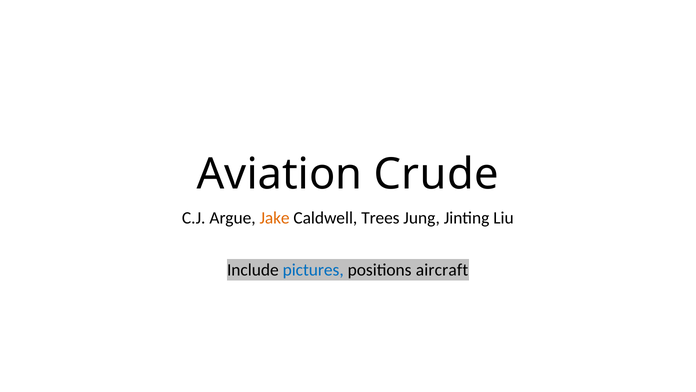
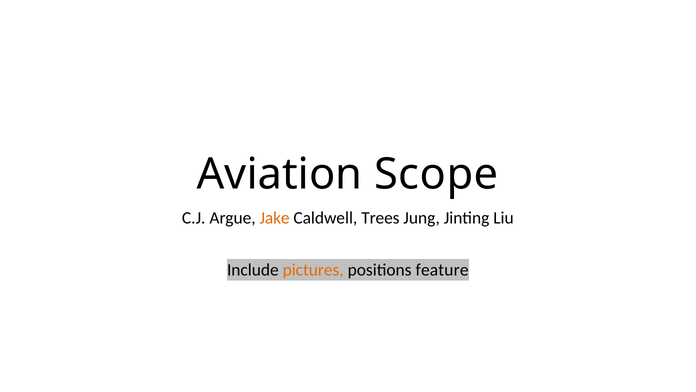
Crude: Crude -> Scope (436, 174)
pictures colour: blue -> orange (313, 270)
aircraft: aircraft -> feature (442, 270)
